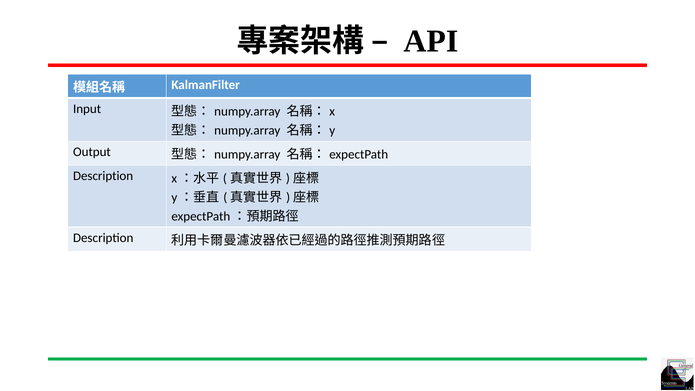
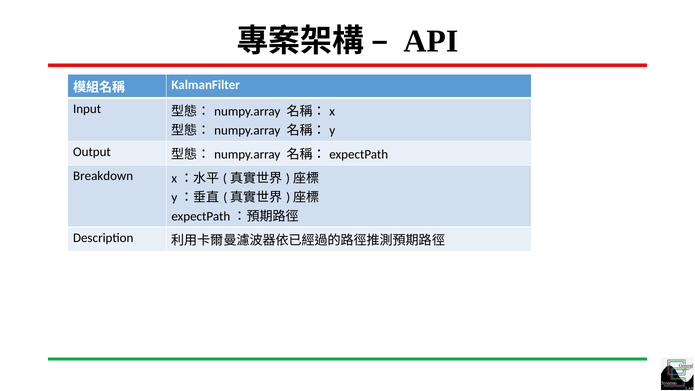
Description: Description -> Breakdown (103, 176)
